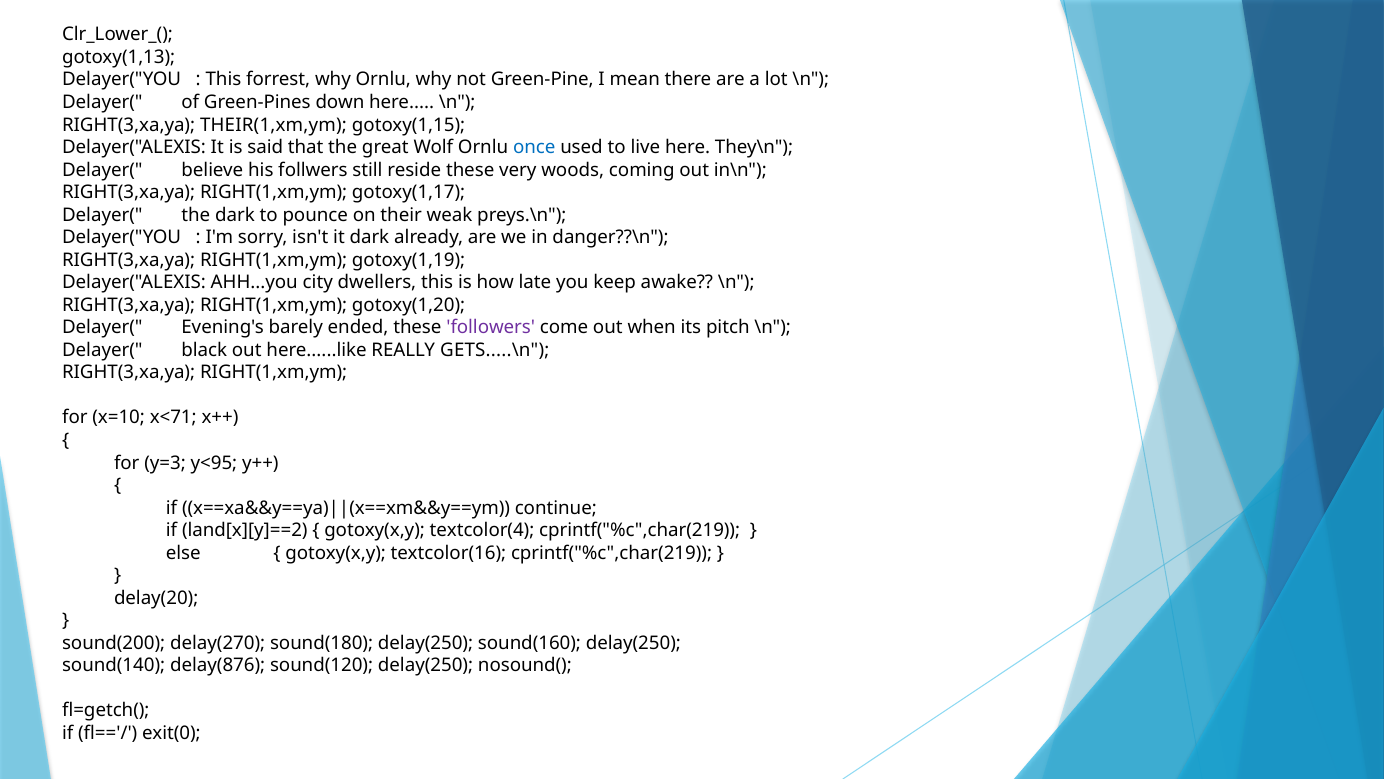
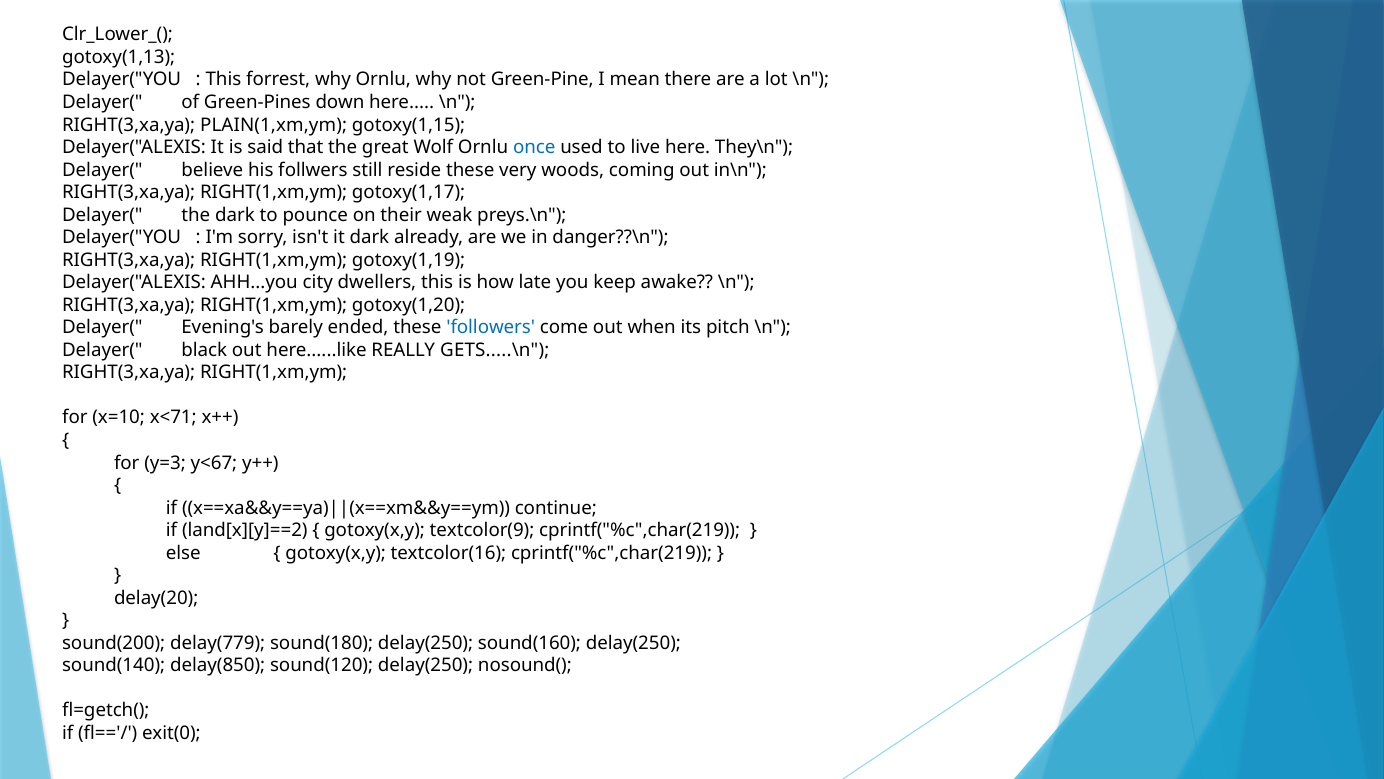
THEIR(1,xm,ym: THEIR(1,xm,ym -> PLAIN(1,xm,ym (274, 125)
followers colour: purple -> blue (491, 327)
y<95: y<95 -> y<67 (214, 463)
textcolor(4: textcolor(4 -> textcolor(9 (482, 530)
delay(270: delay(270 -> delay(779 (218, 643)
delay(876: delay(876 -> delay(850 (218, 665)
